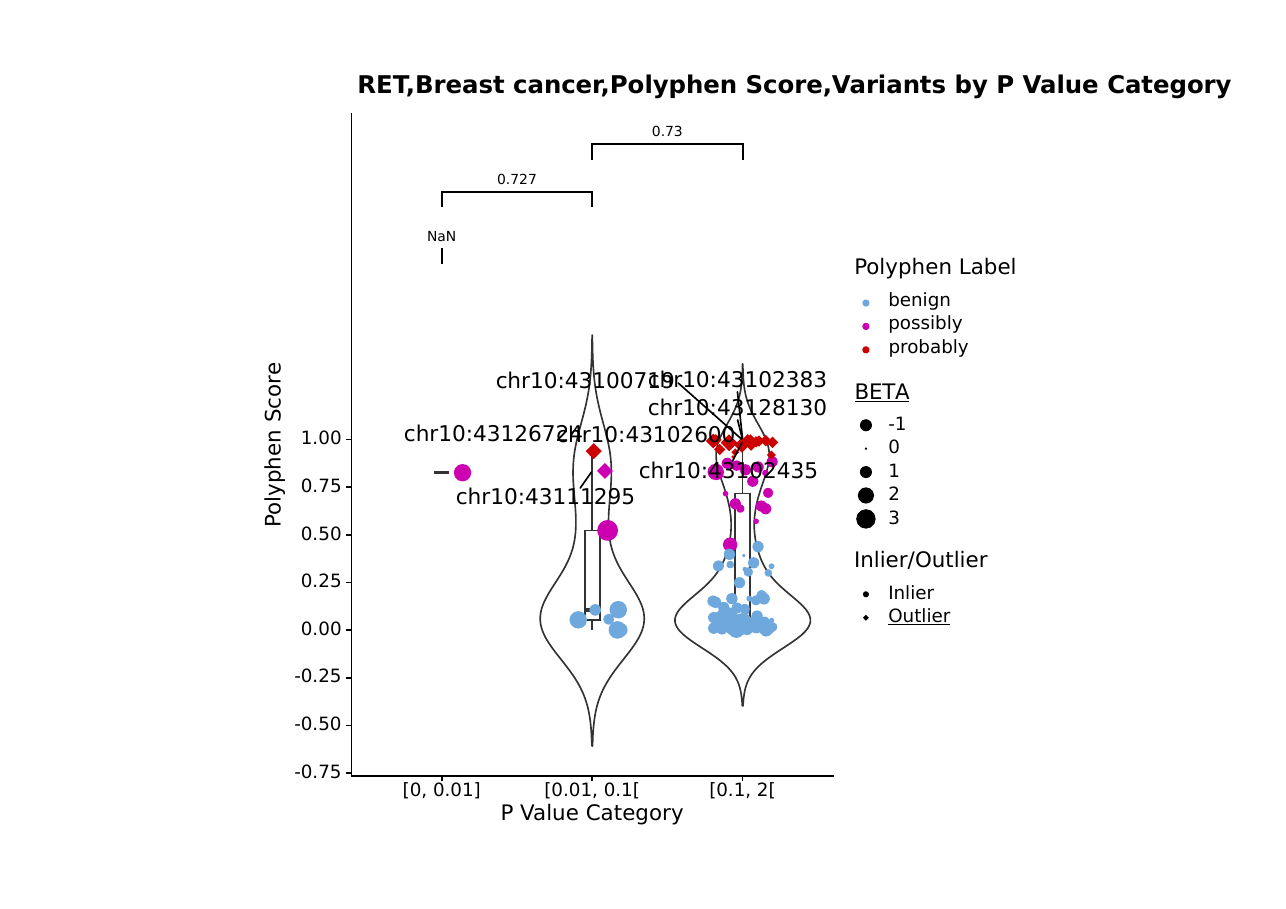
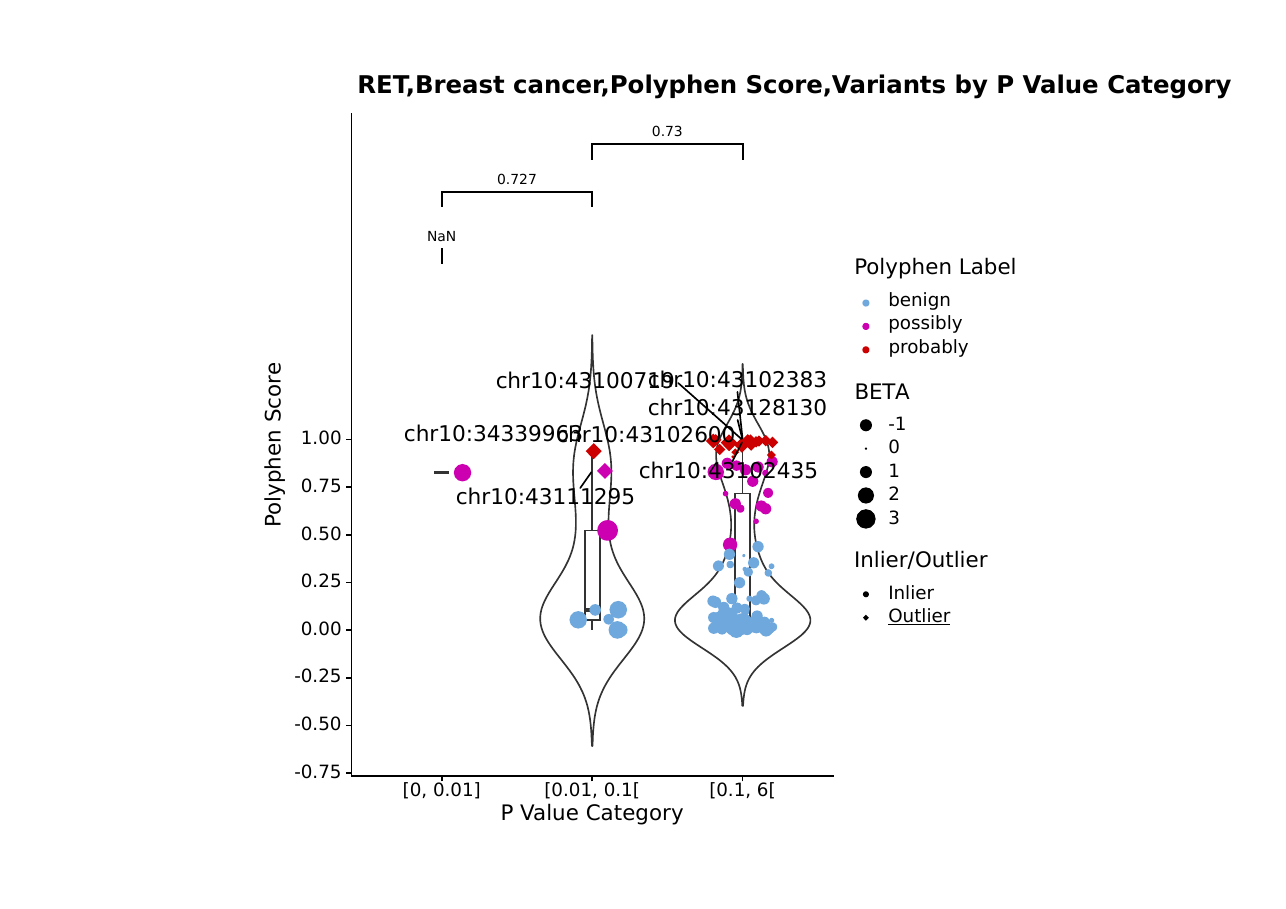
BETA underline: present -> none (882, 392)
chr10:43126724: chr10:43126724 -> chr10:34339963 (494, 435)
2[: 2[ -> 6[ (766, 791)
